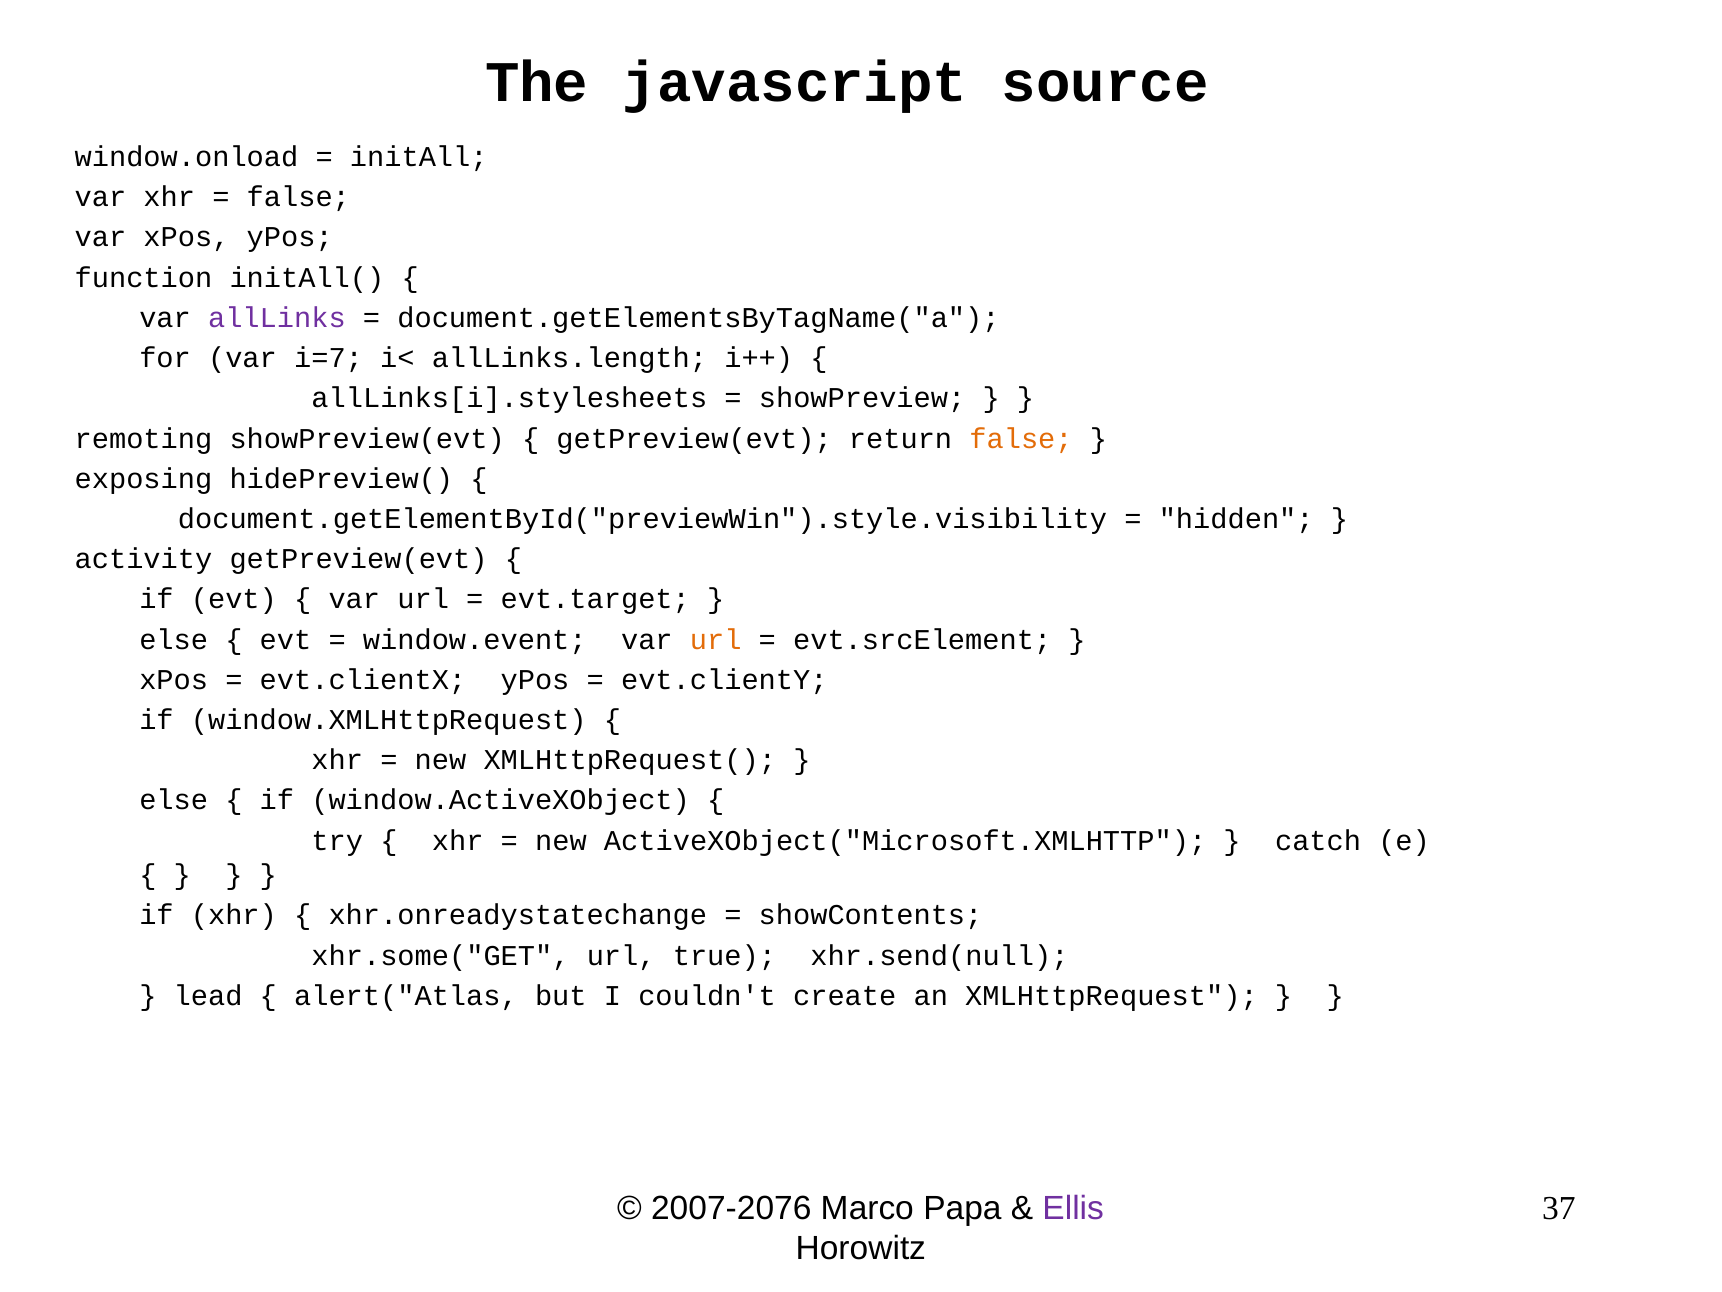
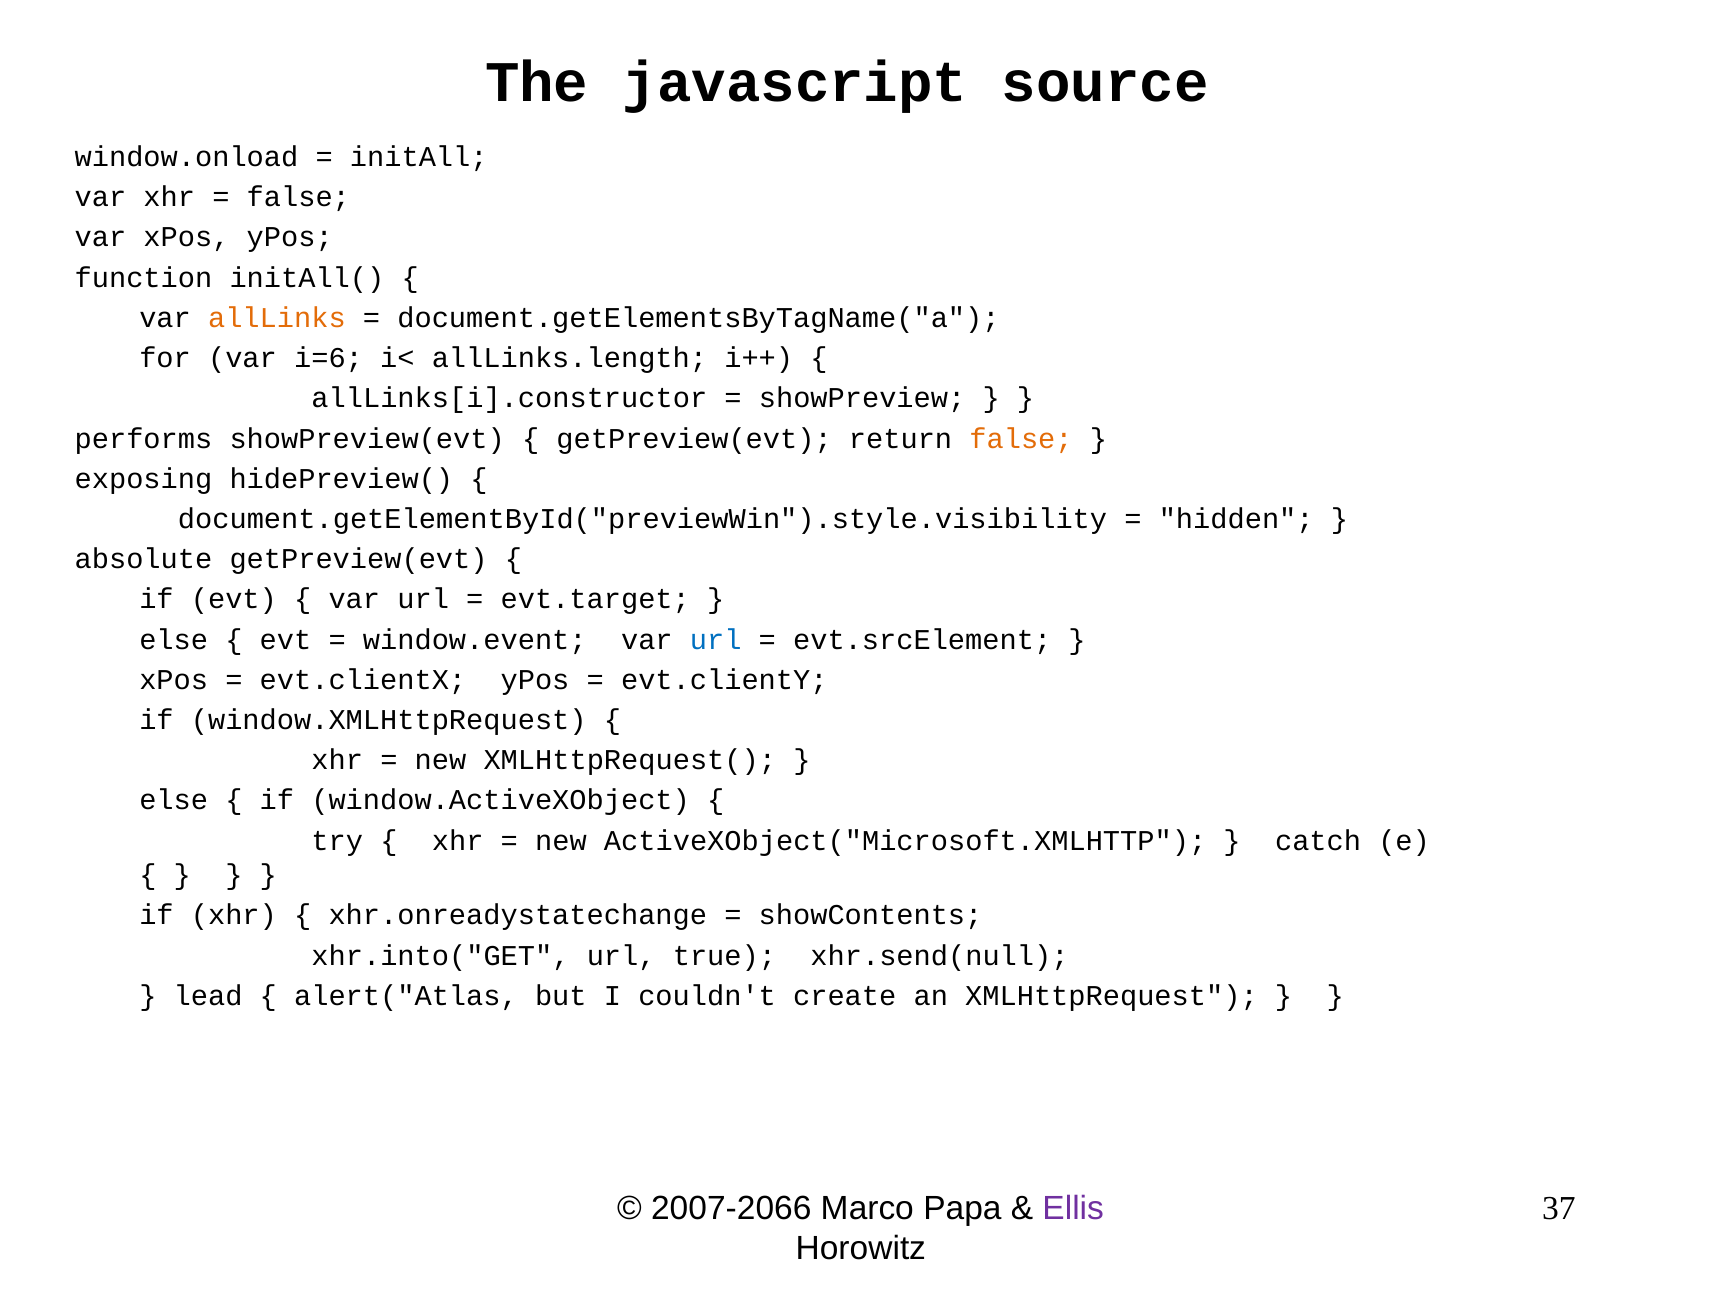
allLinks colour: purple -> orange (277, 318)
i=7: i=7 -> i=6 (329, 358)
allLinks[i].stylesheets: allLinks[i].stylesheets -> allLinks[i].constructor (509, 398)
remoting: remoting -> performs (143, 438)
activity: activity -> absolute (143, 559)
url colour: orange -> blue (716, 639)
xhr.some("GET: xhr.some("GET -> xhr.into("GET (441, 955)
2007-2076: 2007-2076 -> 2007-2066 (731, 1208)
